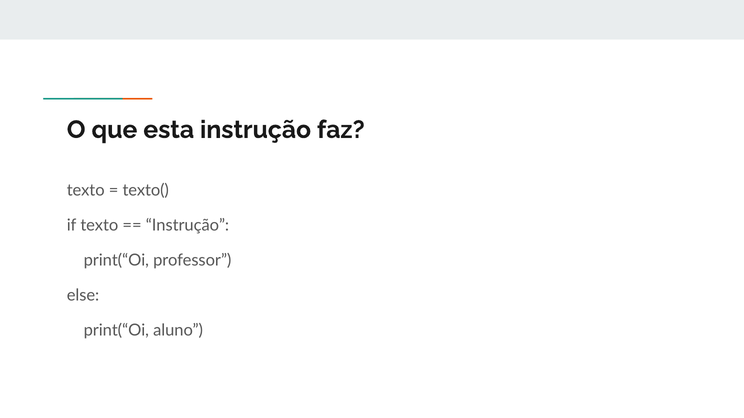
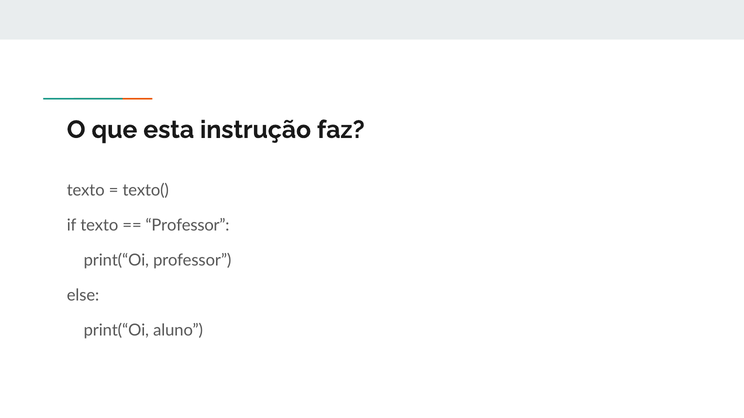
Instrução: Instrução -> Professor (188, 225)
